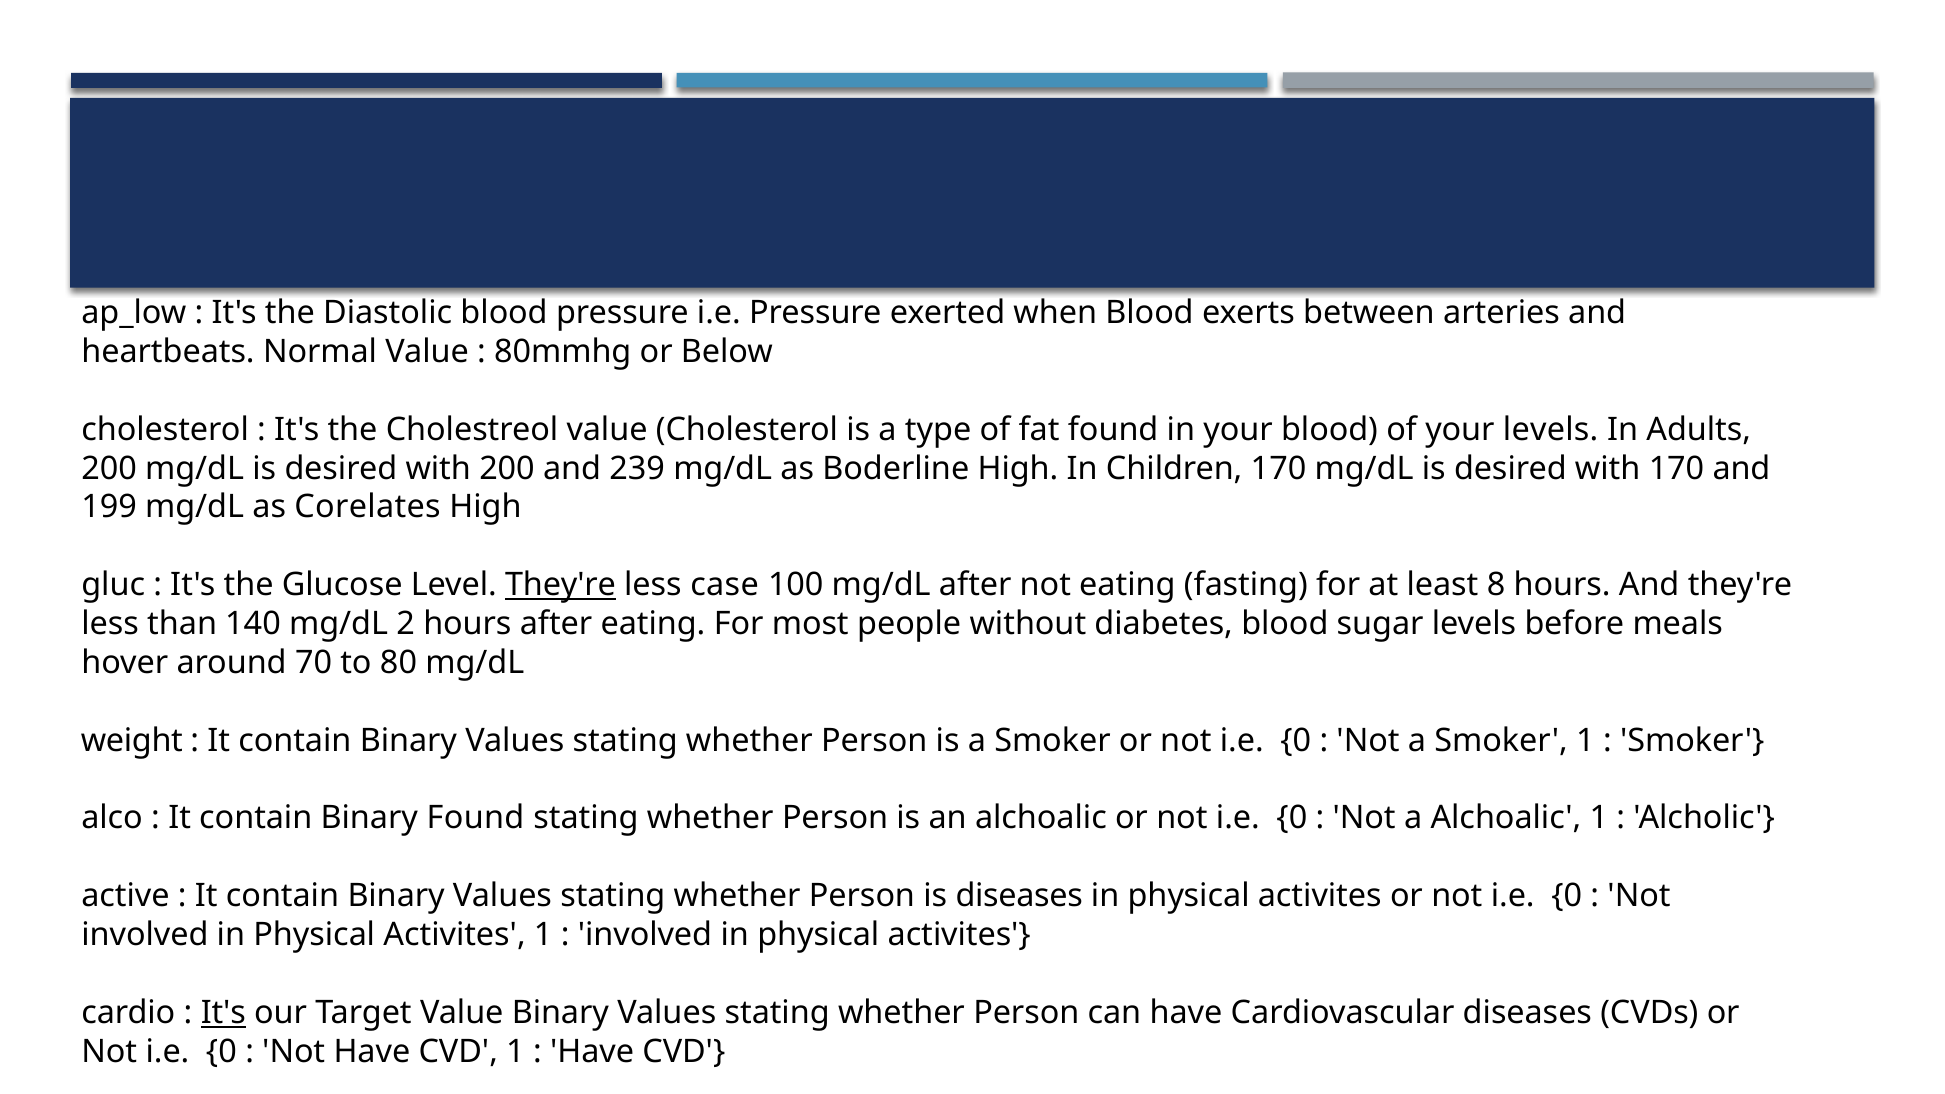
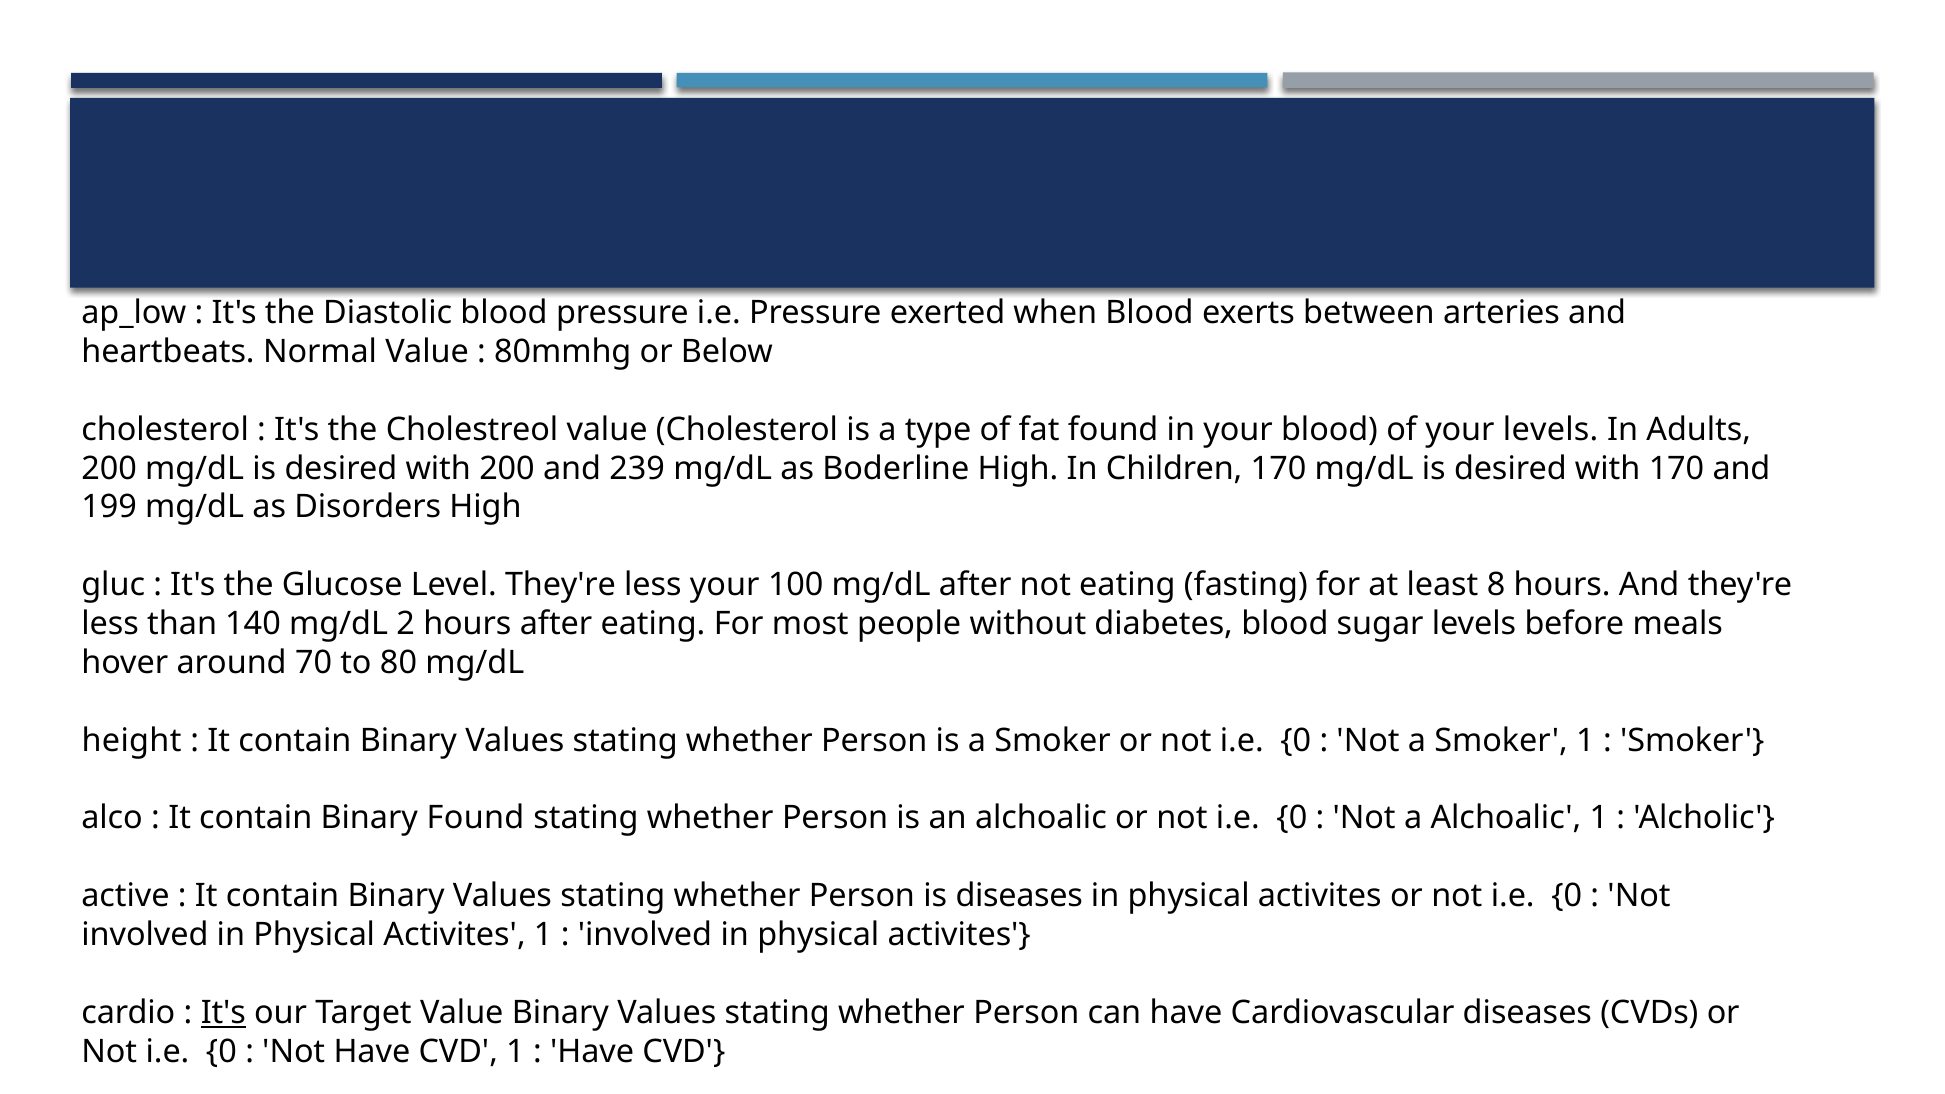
Corelates: Corelates -> Disorders (368, 507)
They're underline: present -> none (560, 585)
less case: case -> your (725, 585)
weight: weight -> height (132, 741)
